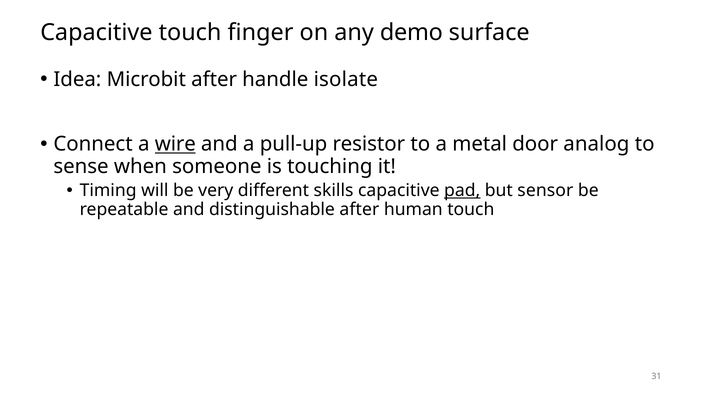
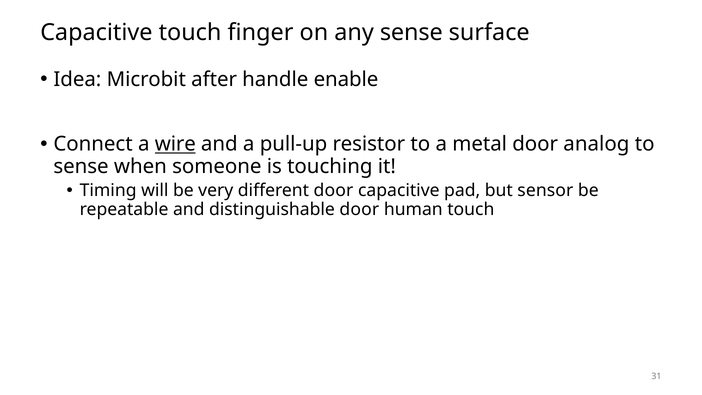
any demo: demo -> sense (411, 33)
isolate: isolate -> enable (346, 79)
different skills: skills -> door (333, 190)
pad underline: present -> none (462, 190)
distinguishable after: after -> door (359, 209)
